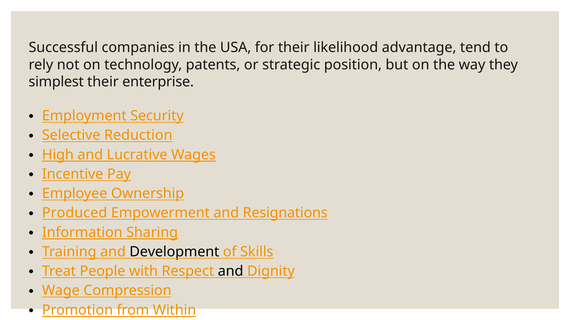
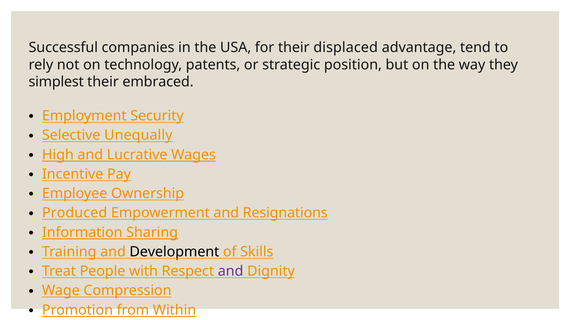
likelihood: likelihood -> displaced (346, 48)
enterprise: enterprise -> embraced (158, 82)
Reduction: Reduction -> Unequally (138, 136)
and colour: black -> purple (231, 272)
